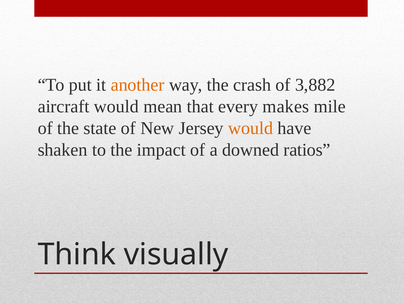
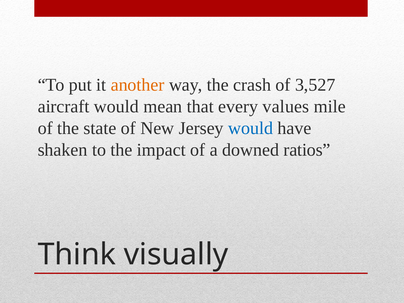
3,882: 3,882 -> 3,527 (315, 85)
makes: makes -> values (286, 107)
would colour: orange -> blue (251, 128)
